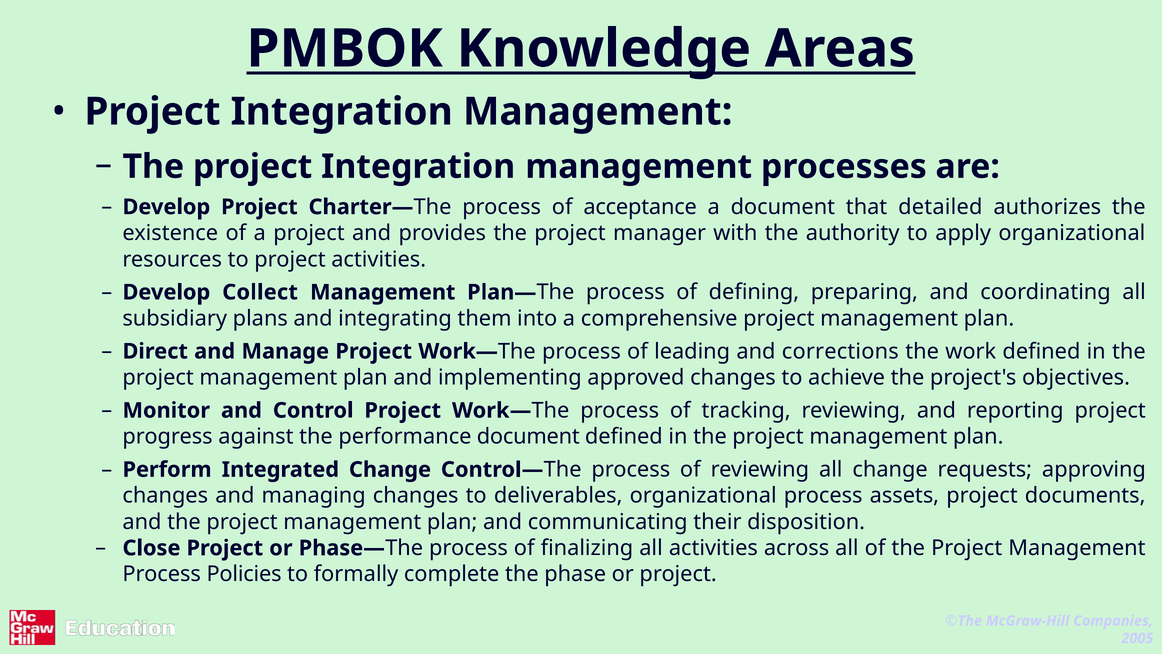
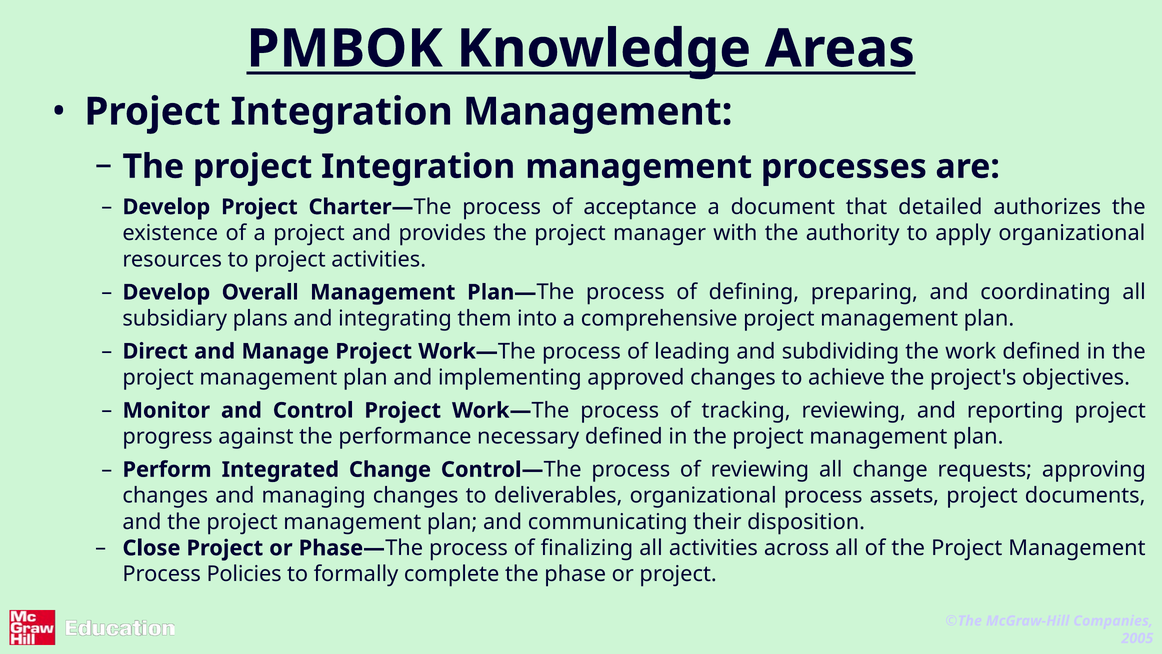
Collect: Collect -> Overall (260, 292)
corrections: corrections -> subdividing (841, 351)
performance document: document -> necessary (528, 436)
